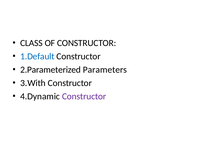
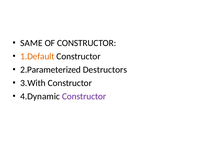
CLASS: CLASS -> SAME (31, 43)
1.Default colour: blue -> orange (37, 56)
Parameters: Parameters -> Destructors (105, 70)
